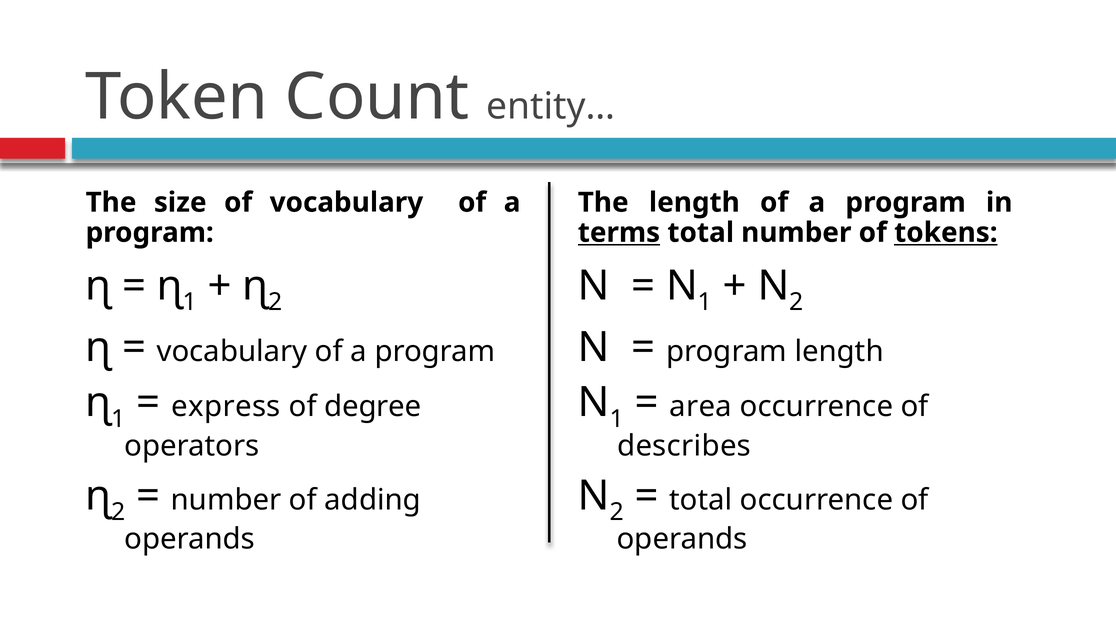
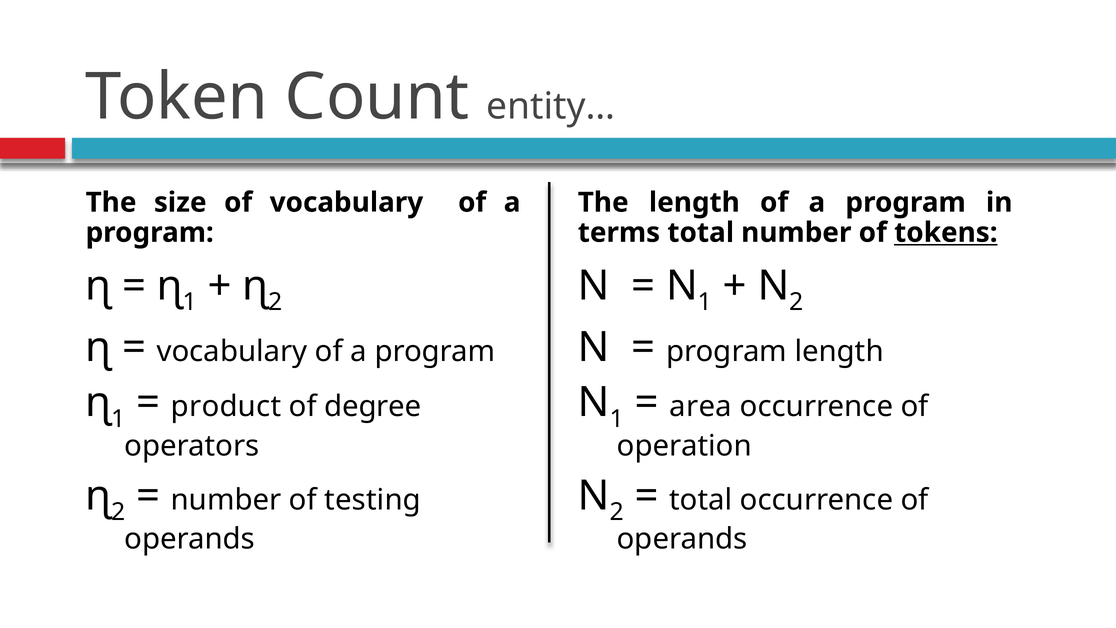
terms underline: present -> none (619, 233)
express: express -> product (226, 407)
describes: describes -> operation (684, 446)
adding: adding -> testing (373, 500)
